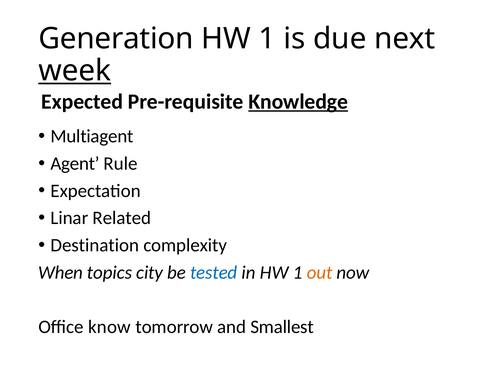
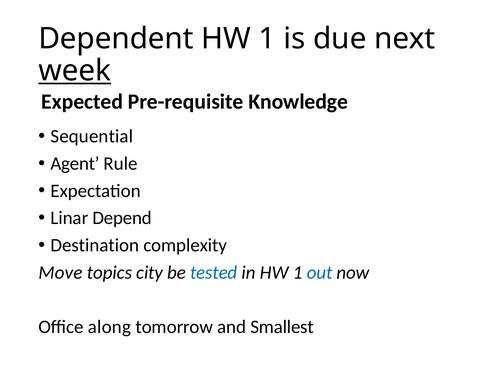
Generation: Generation -> Dependent (116, 38)
Knowledge underline: present -> none (298, 102)
Multiagent: Multiagent -> Sequential (92, 136)
Related: Related -> Depend (122, 218)
When: When -> Move (60, 272)
out colour: orange -> blue (320, 272)
know: know -> along (109, 326)
